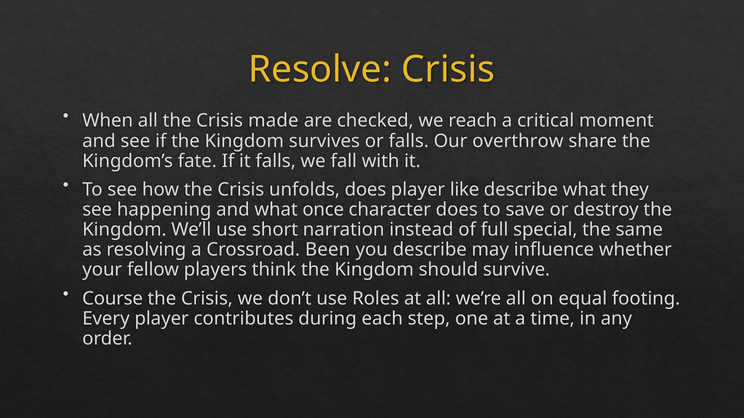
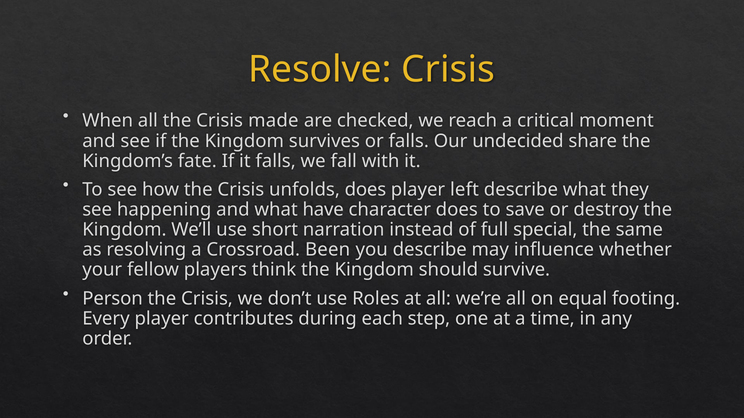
overthrow: overthrow -> undecided (518, 141)
like: like -> left (464, 190)
once: once -> have (323, 210)
Course: Course -> Person (113, 299)
